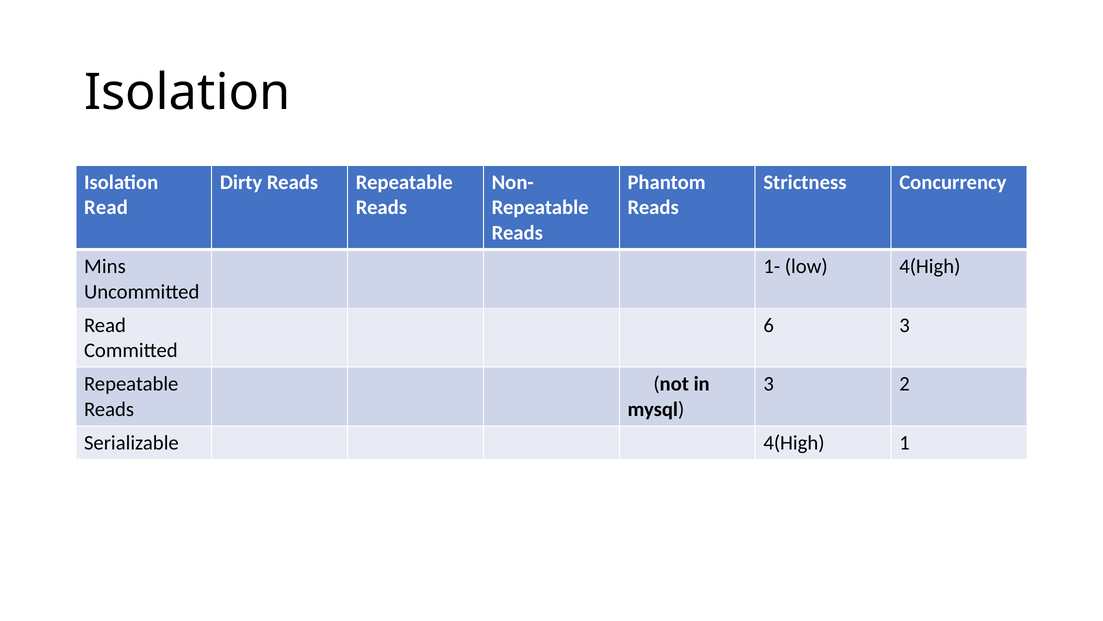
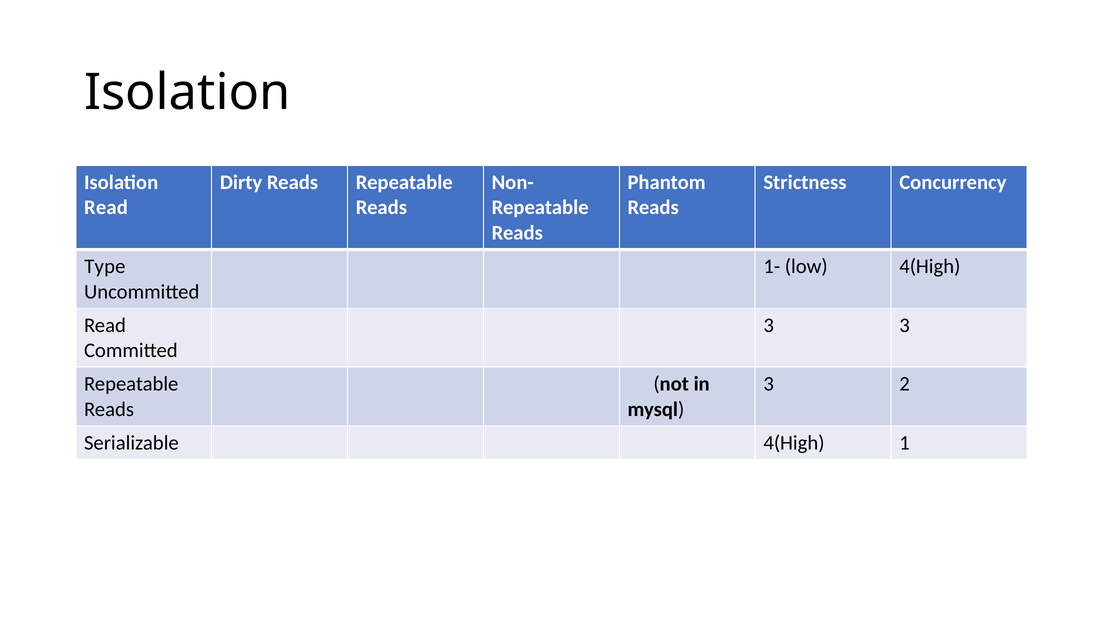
Mins: Mins -> Type (105, 266)
6: 6 -> 3 (769, 325)
